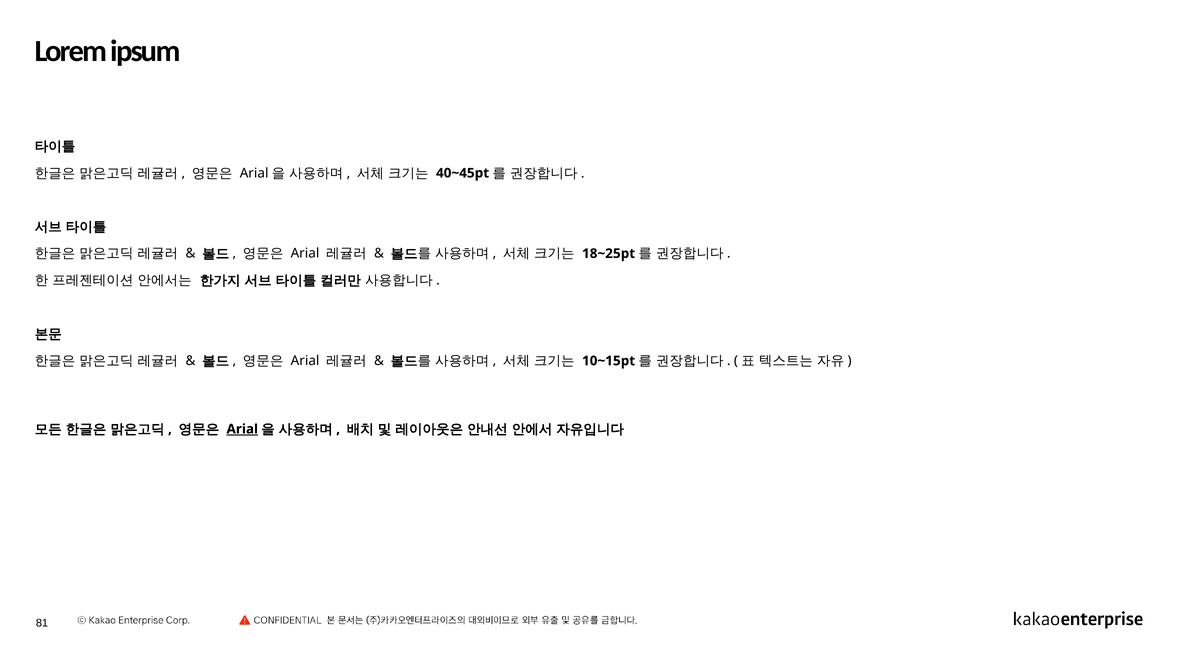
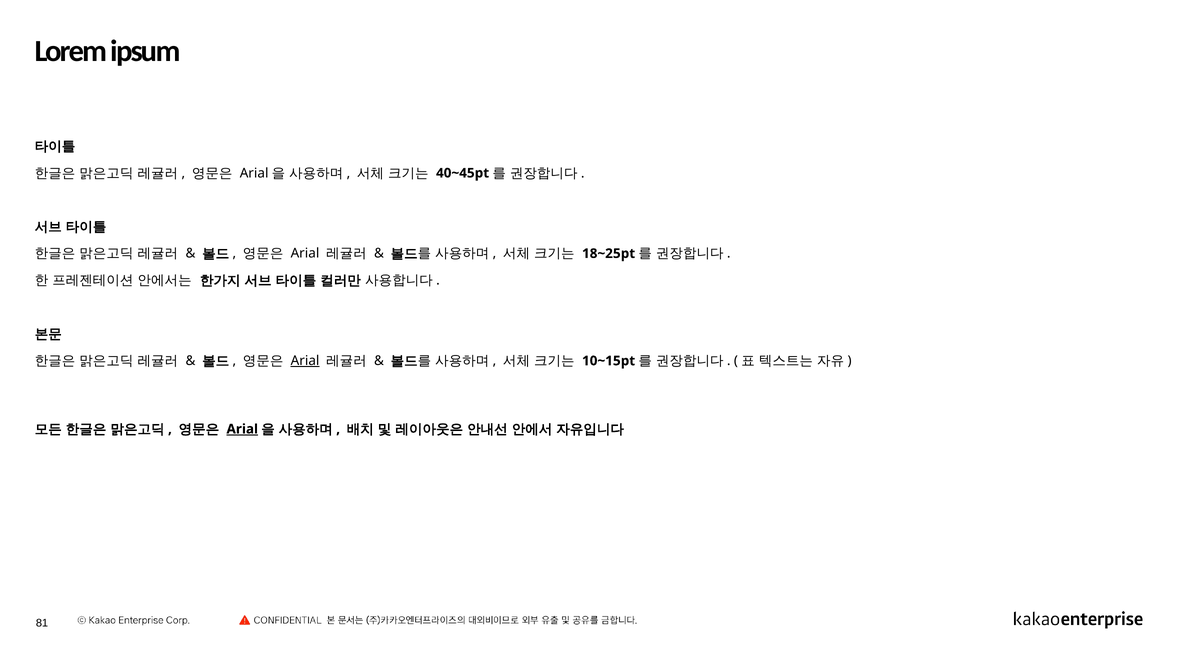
Arial underline: none -> present (305, 361)
